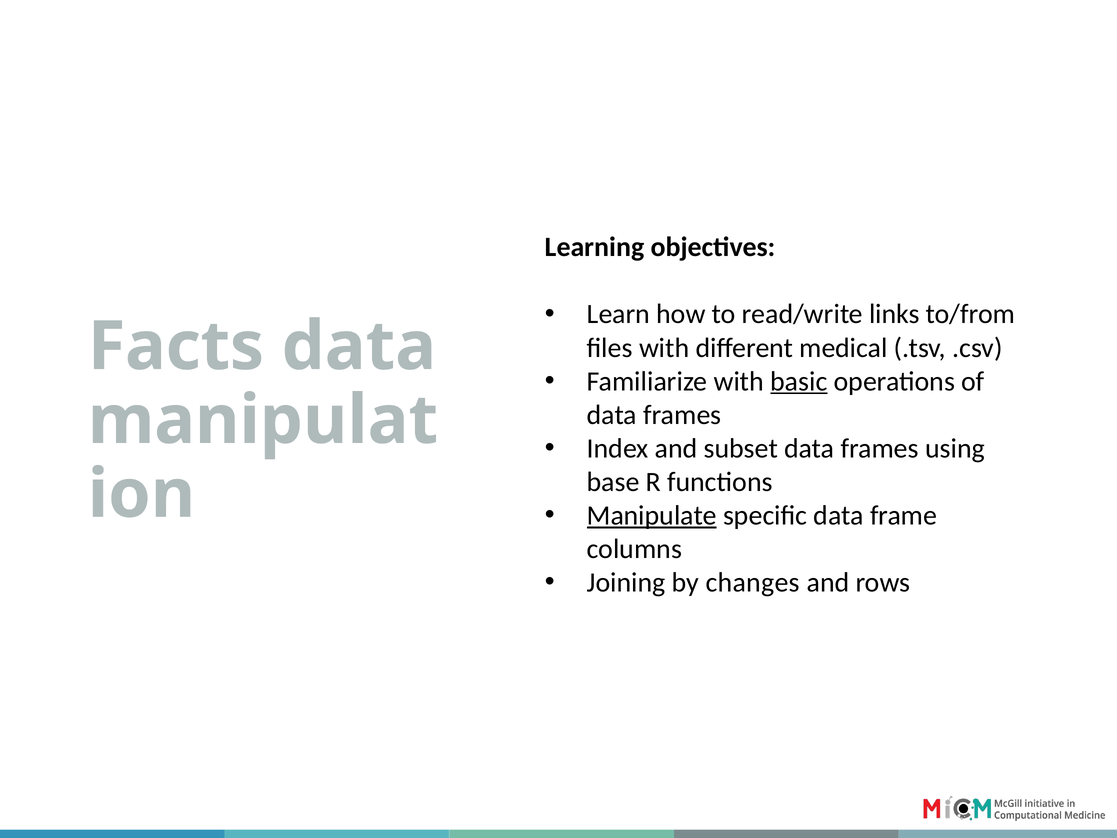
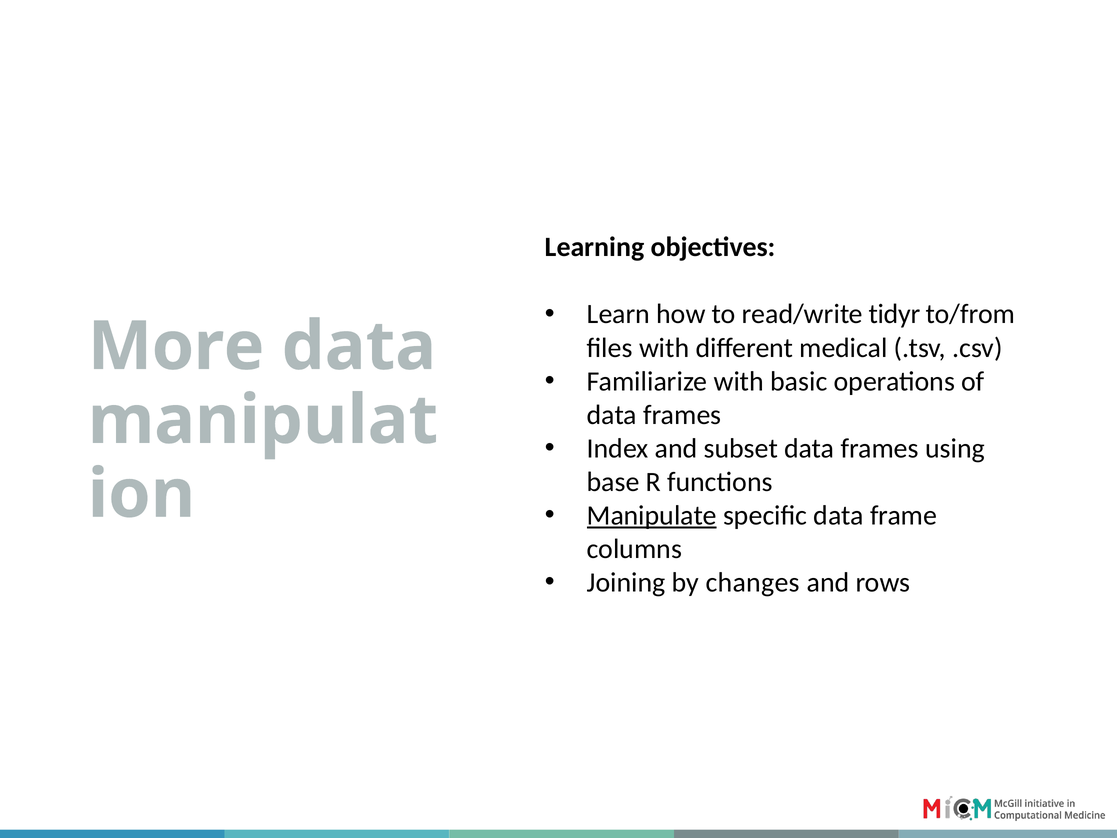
links: links -> tidyr (894, 314)
Facts: Facts -> More (176, 346)
basic underline: present -> none (799, 381)
